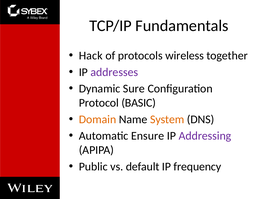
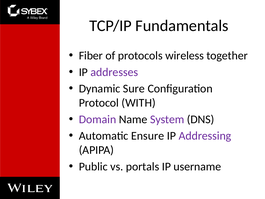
Hack: Hack -> Fiber (91, 56)
BASIC: BASIC -> WITH (139, 103)
Domain colour: orange -> purple (98, 119)
System colour: orange -> purple (167, 119)
default: default -> portals (143, 166)
frequency: frequency -> username (197, 166)
